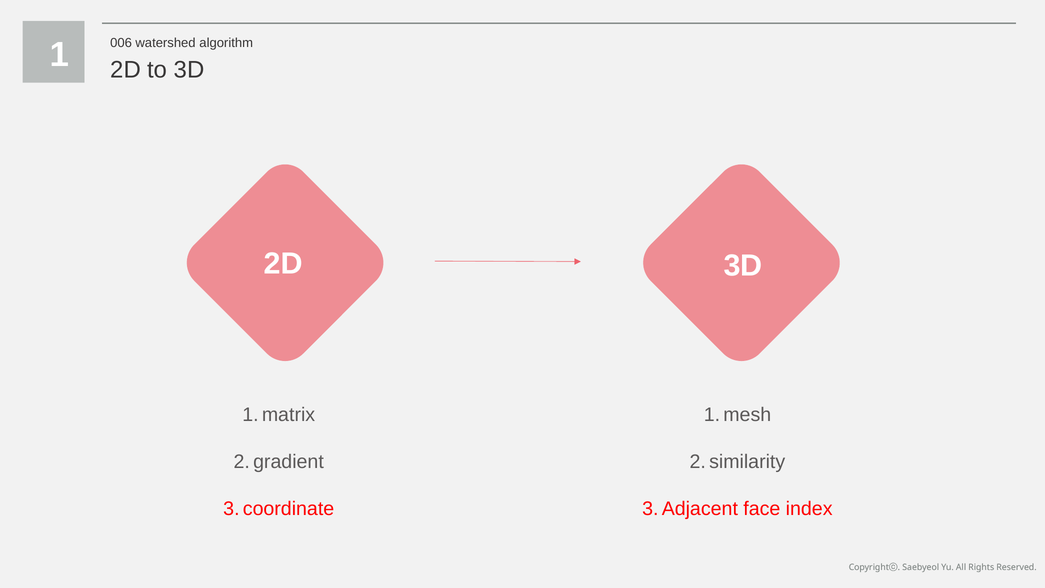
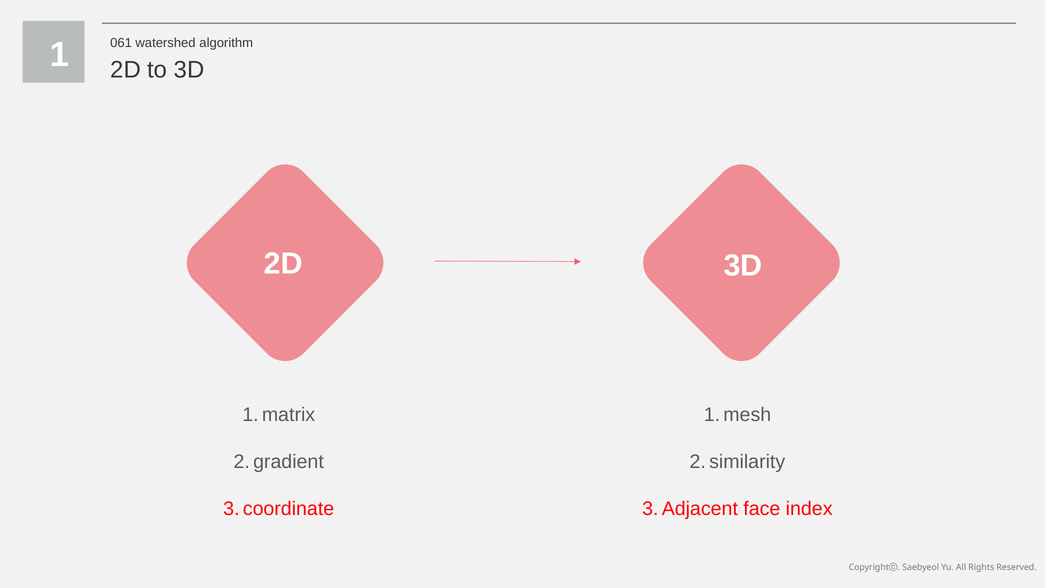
006: 006 -> 061 (121, 43)
